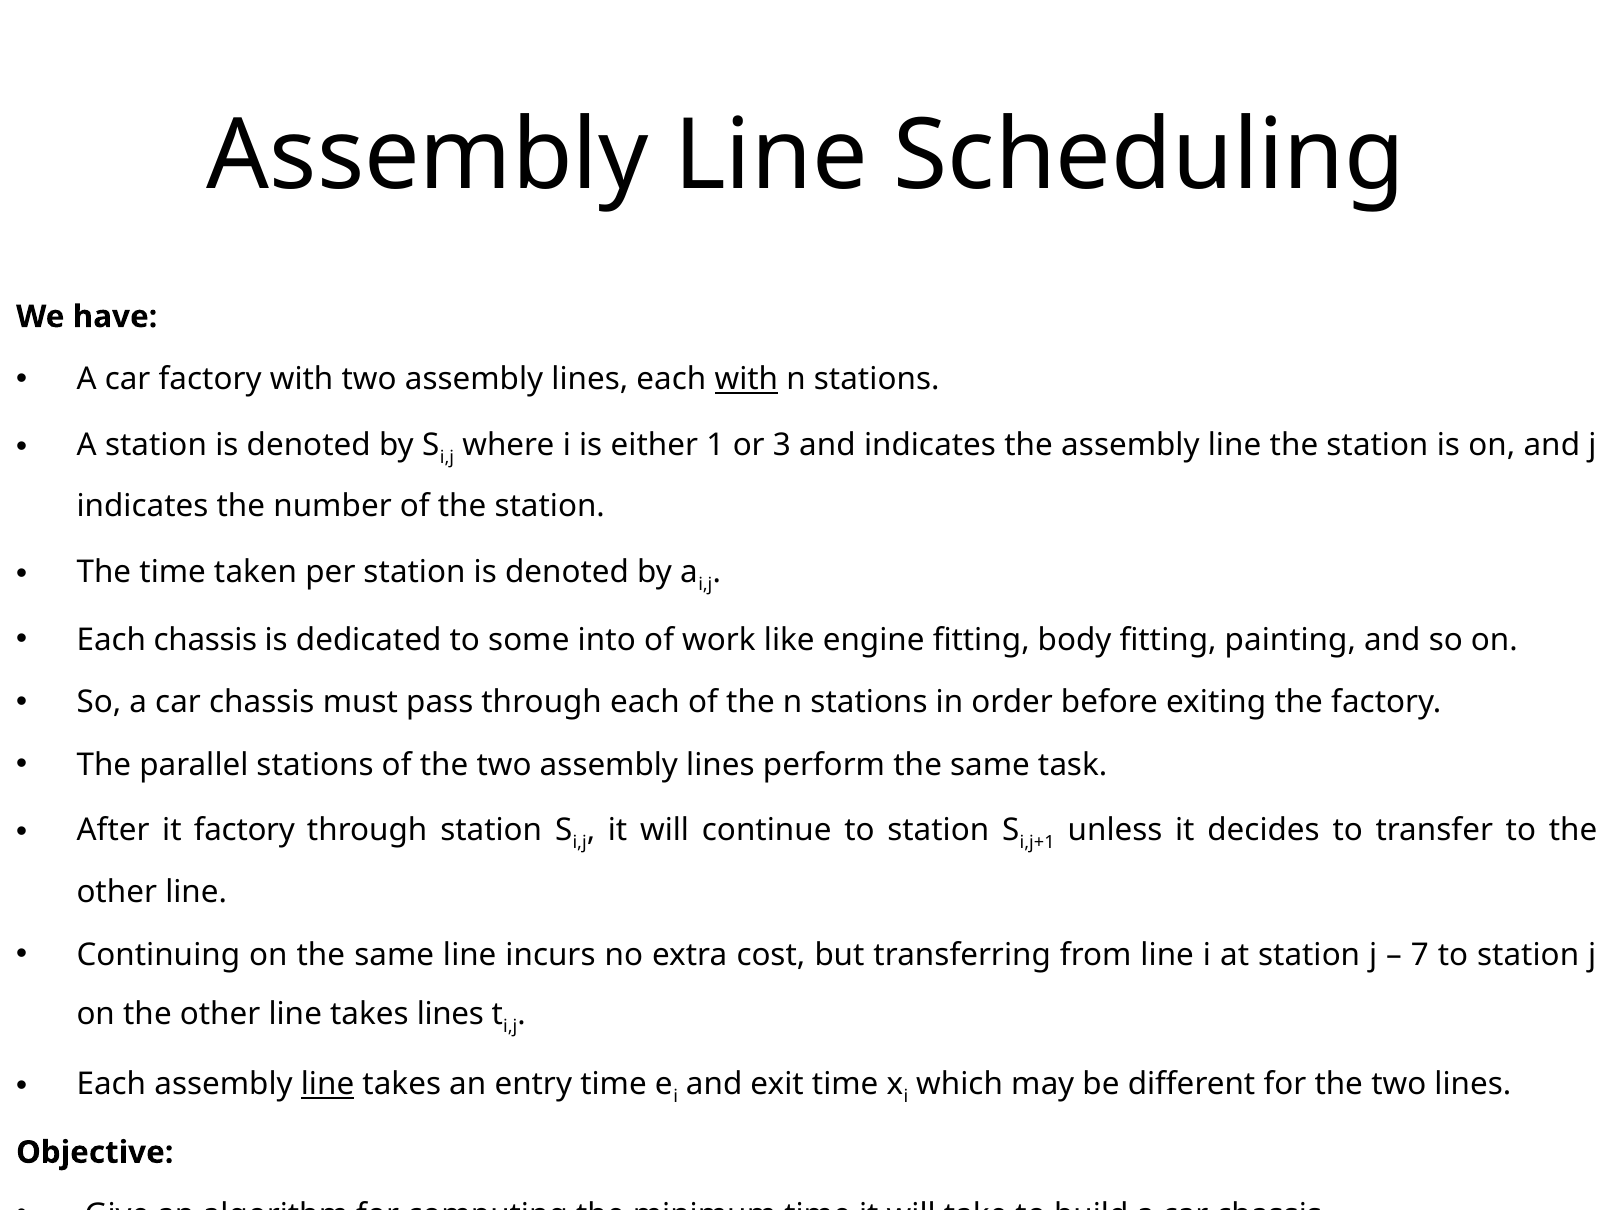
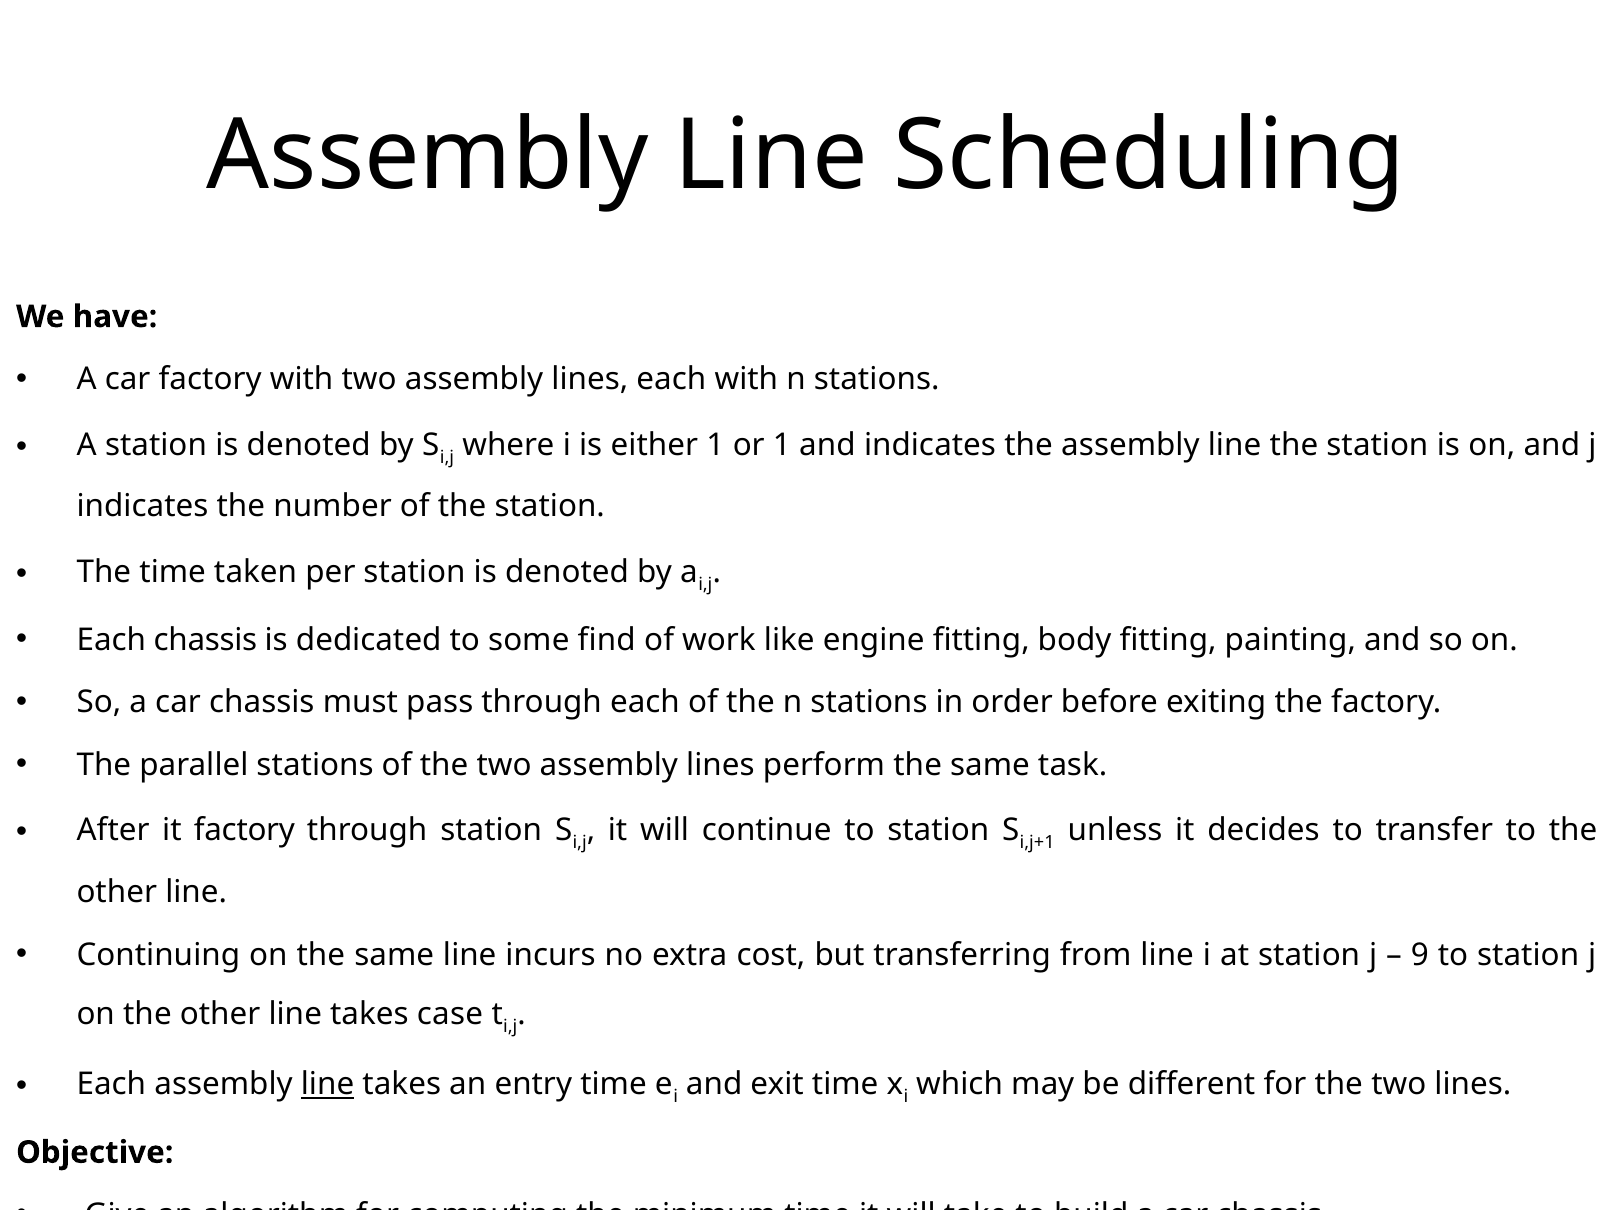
with underline: present -> none (746, 380)
or 3: 3 -> 1 (782, 445)
into: into -> find (607, 640)
7: 7 -> 9 (1420, 955)
takes lines: lines -> case (450, 1014)
